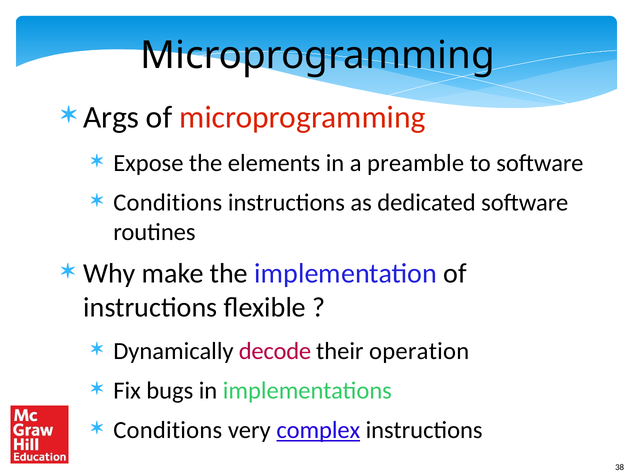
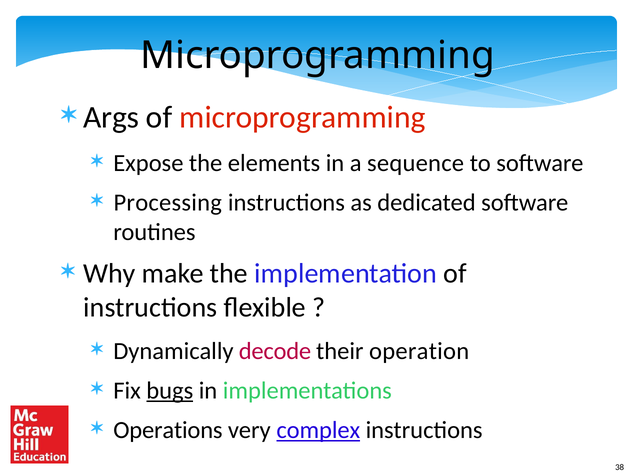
preamble: preamble -> sequence (416, 163)
Conditions: Conditions -> Processing (168, 202)
bugs underline: none -> present (170, 391)
Conditions: Conditions -> Operations (168, 430)
